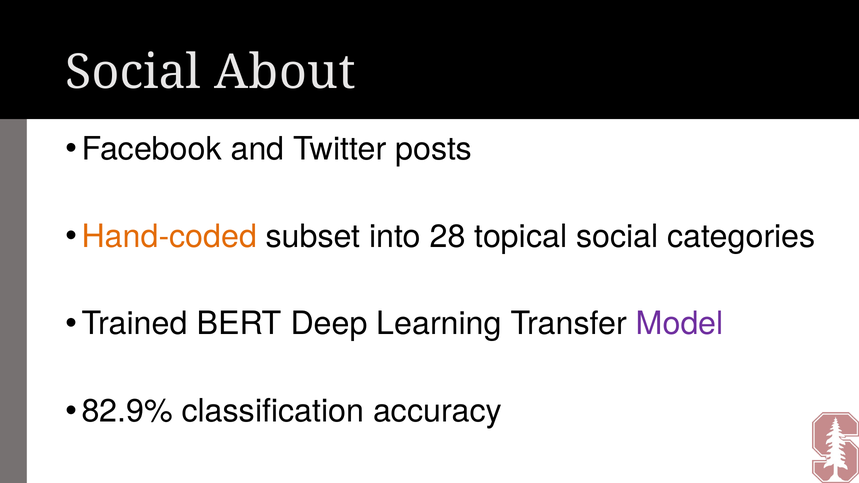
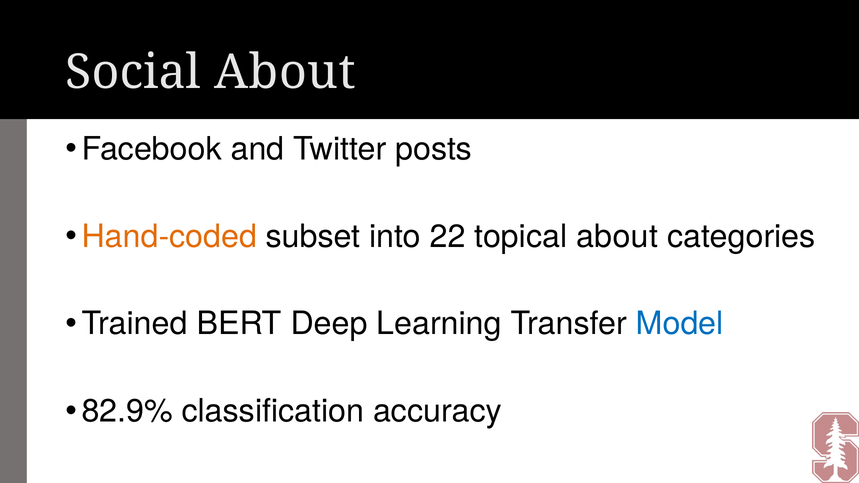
28: 28 -> 22 (448, 237)
topical social: social -> about (617, 237)
Model colour: purple -> blue (680, 324)
